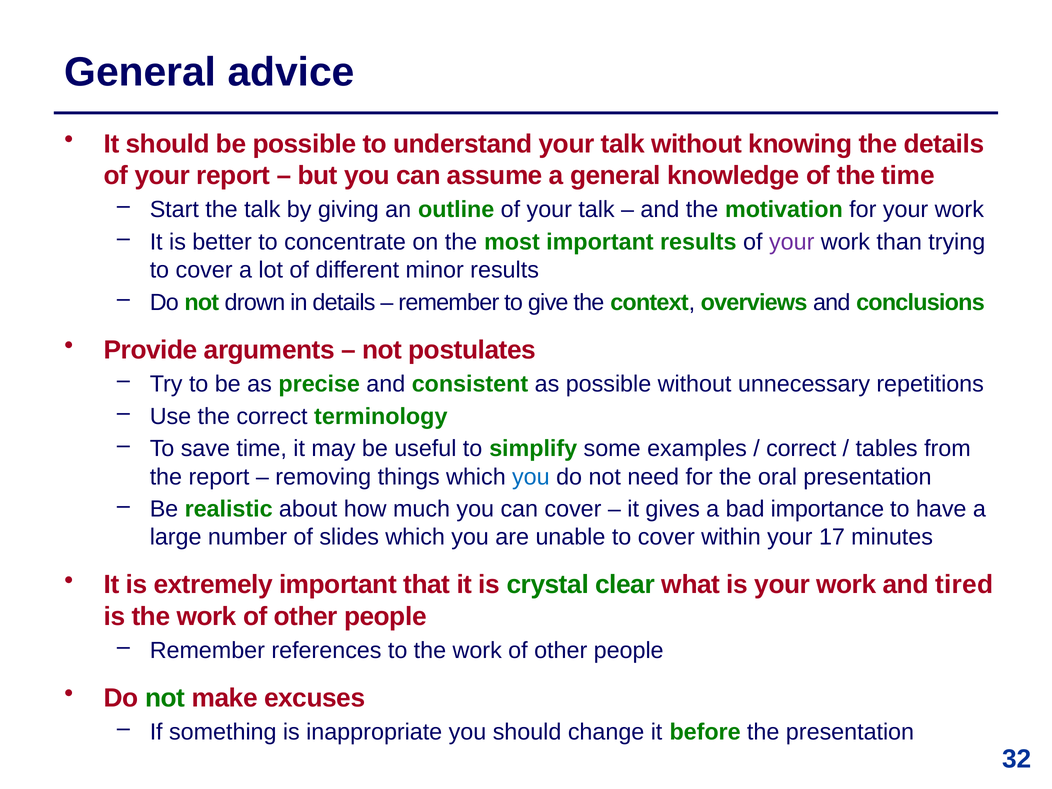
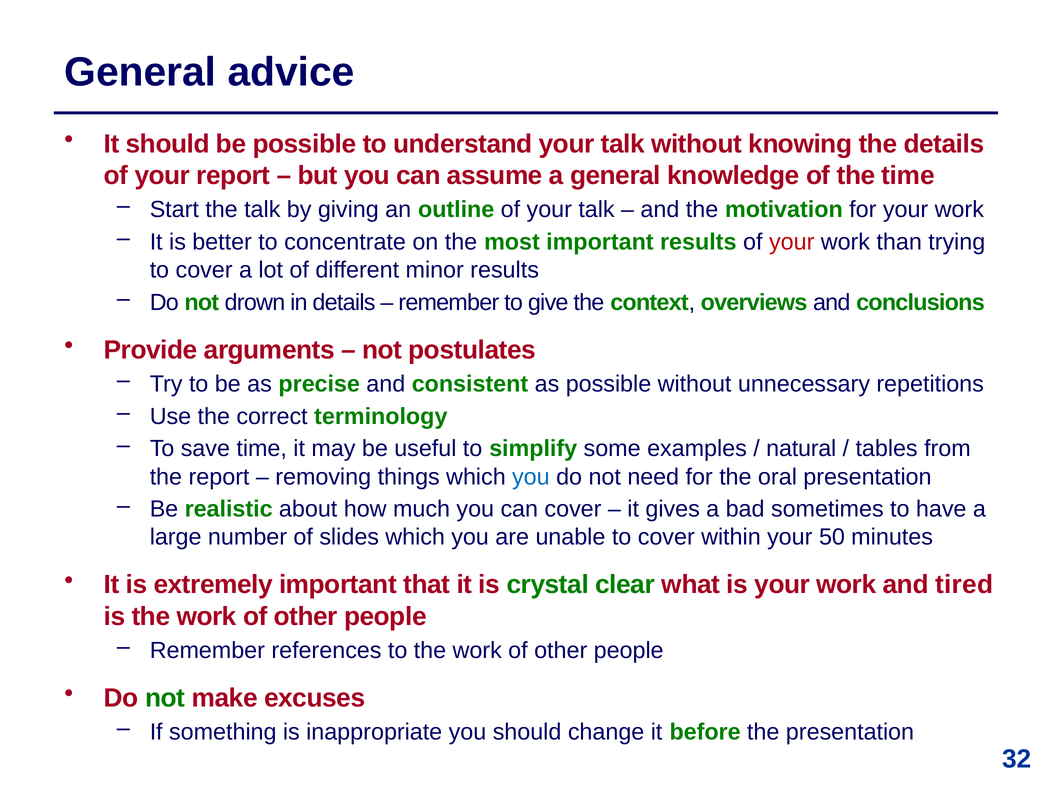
your colour: purple -> red (792, 242)
correct: correct -> natural (801, 449)
importance: importance -> sometimes (827, 509)
17: 17 -> 50 (832, 537)
